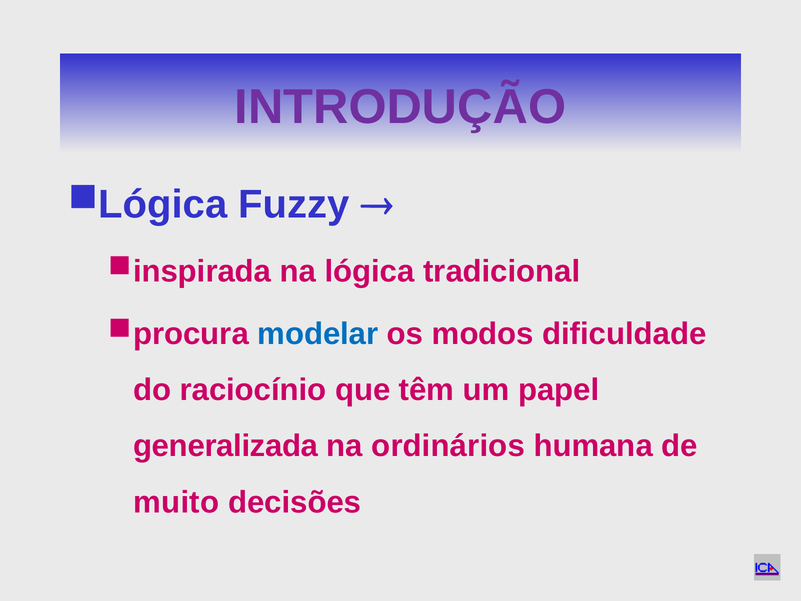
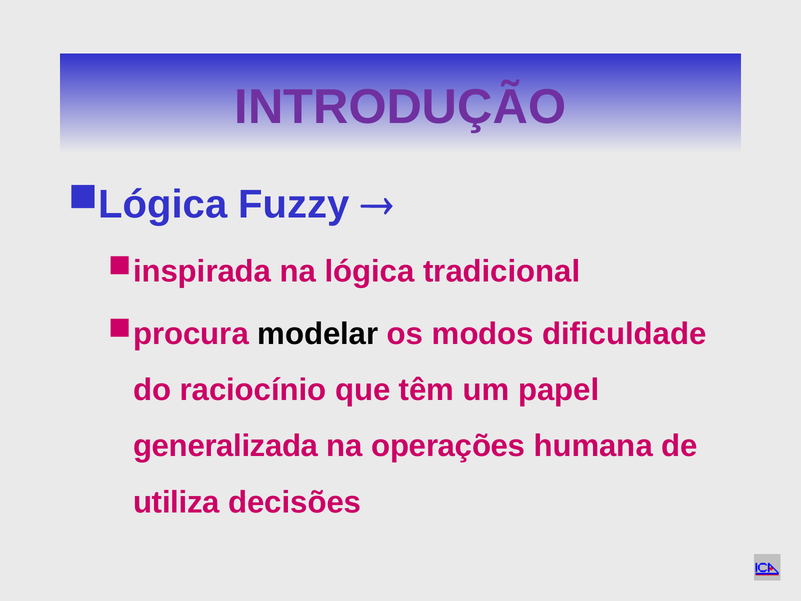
modelar colour: blue -> black (318, 334)
ordinários: ordinários -> operações (448, 446)
muito: muito -> utiliza (176, 502)
